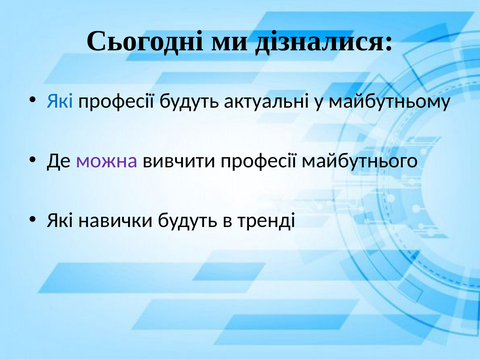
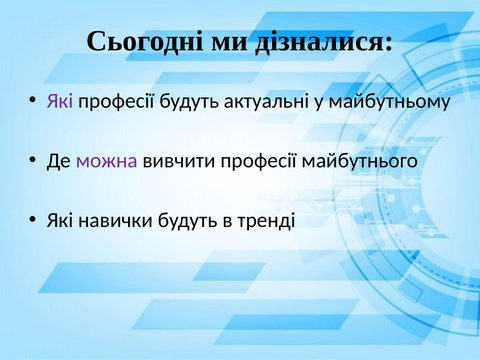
Які colour: blue -> purple (60, 101)
